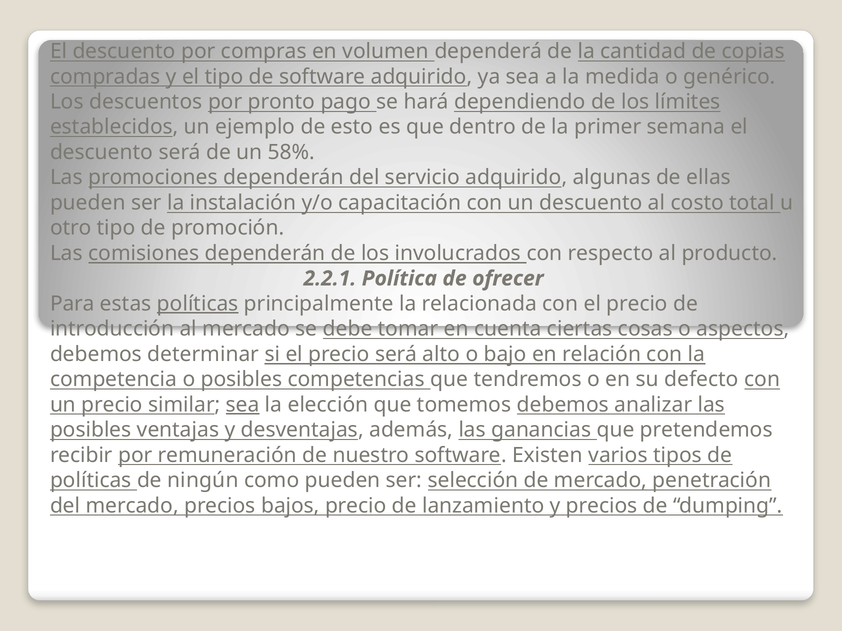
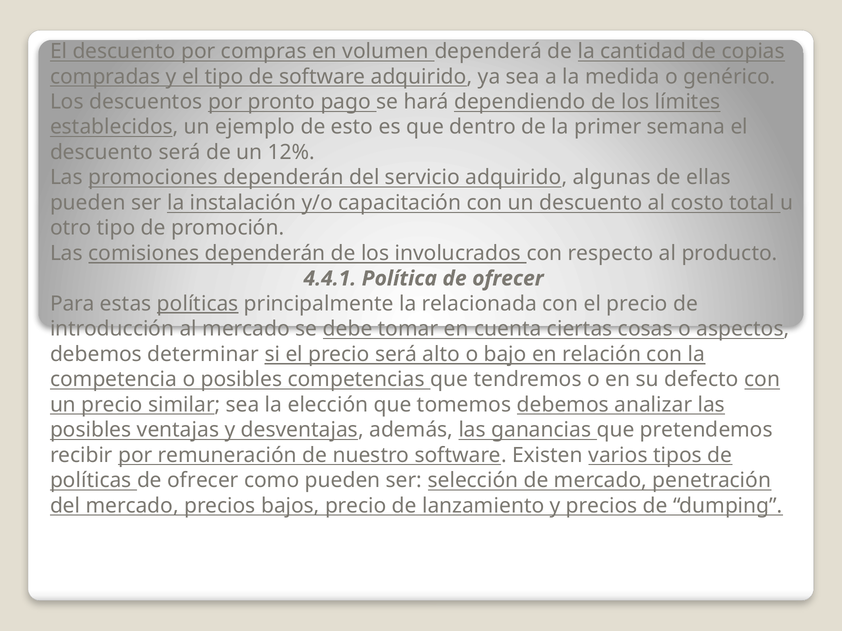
58%: 58% -> 12% (291, 152)
2.2.1: 2.2.1 -> 4.4.1 (330, 279)
sea underline: present -> none (243, 405)
políticas de ningún: ningún -> ofrecer (203, 481)
